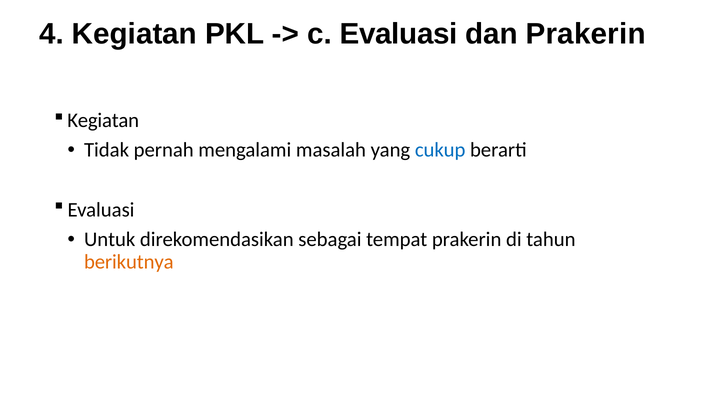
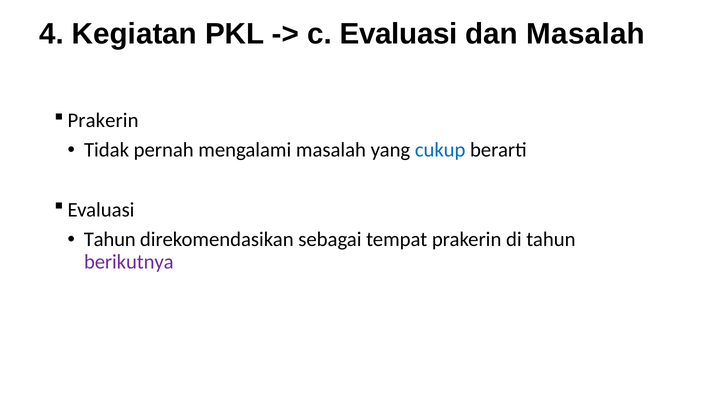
dan Prakerin: Prakerin -> Masalah (586, 34)
Kegiatan: Kegiatan -> Prakerin (103, 120)
Untuk: Untuk -> Tahun (110, 239)
berikutnya colour: orange -> purple (129, 262)
